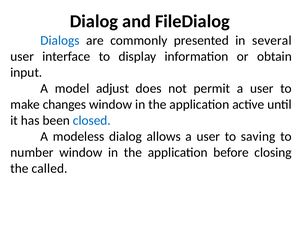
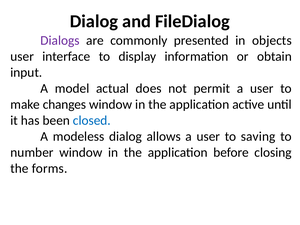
Dialogs colour: blue -> purple (60, 40)
several: several -> objects (272, 40)
adjust: adjust -> actual (113, 88)
called: called -> forms (50, 168)
